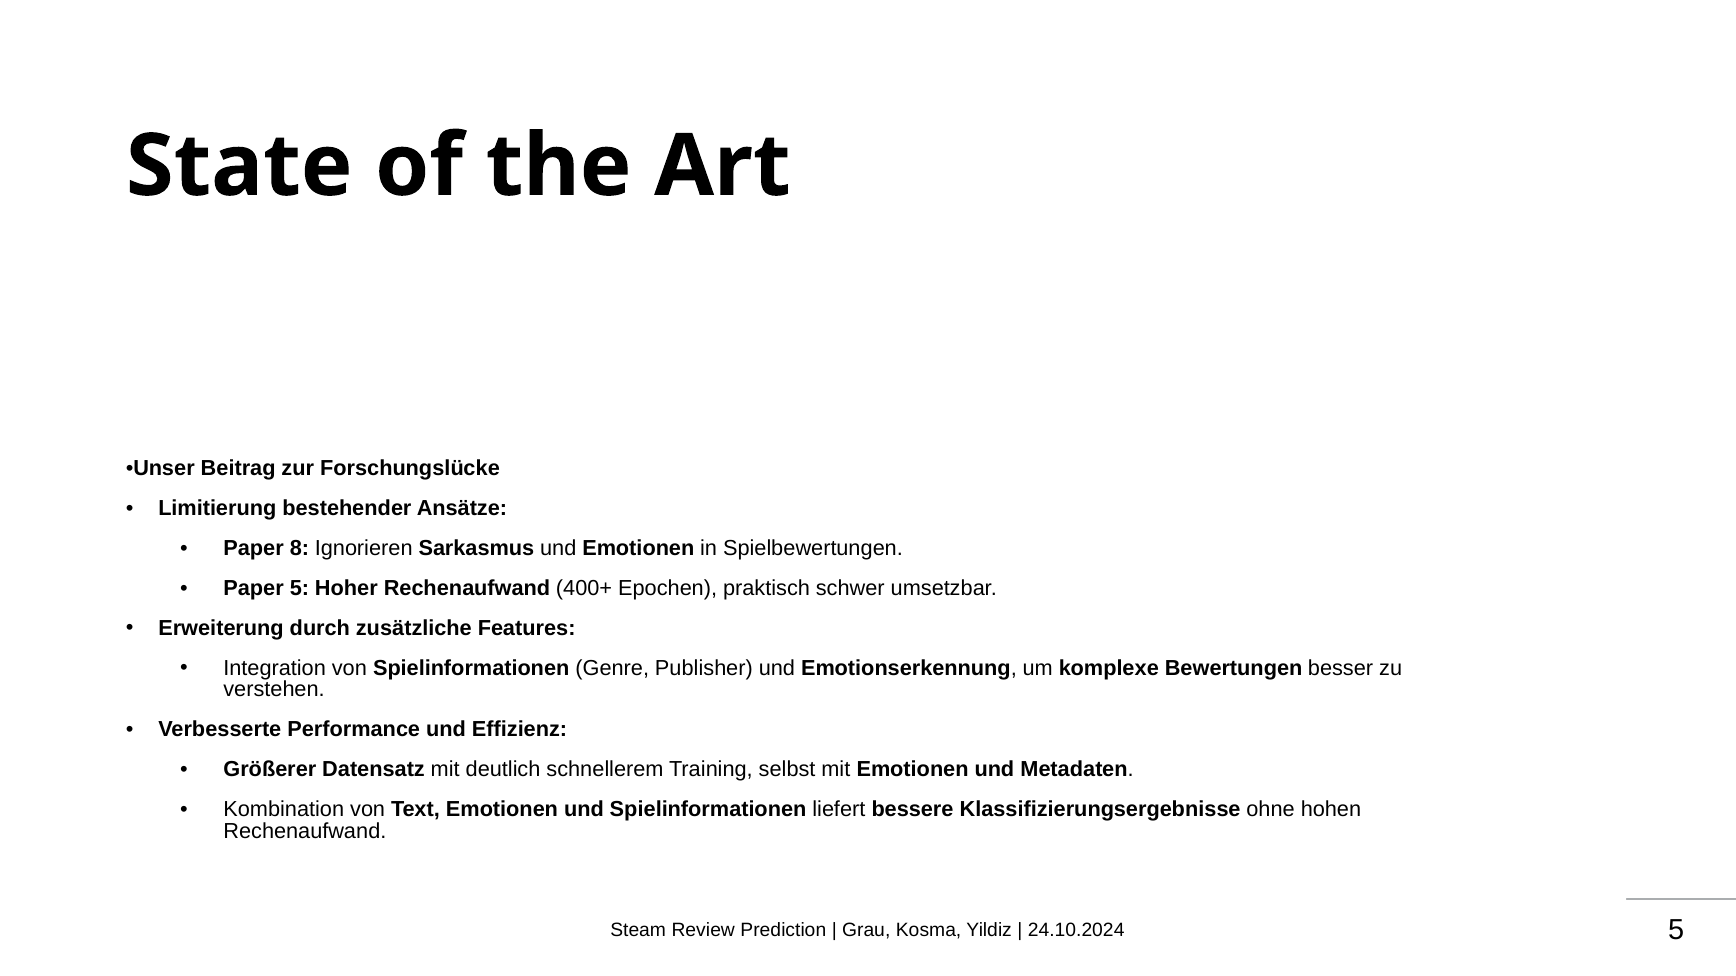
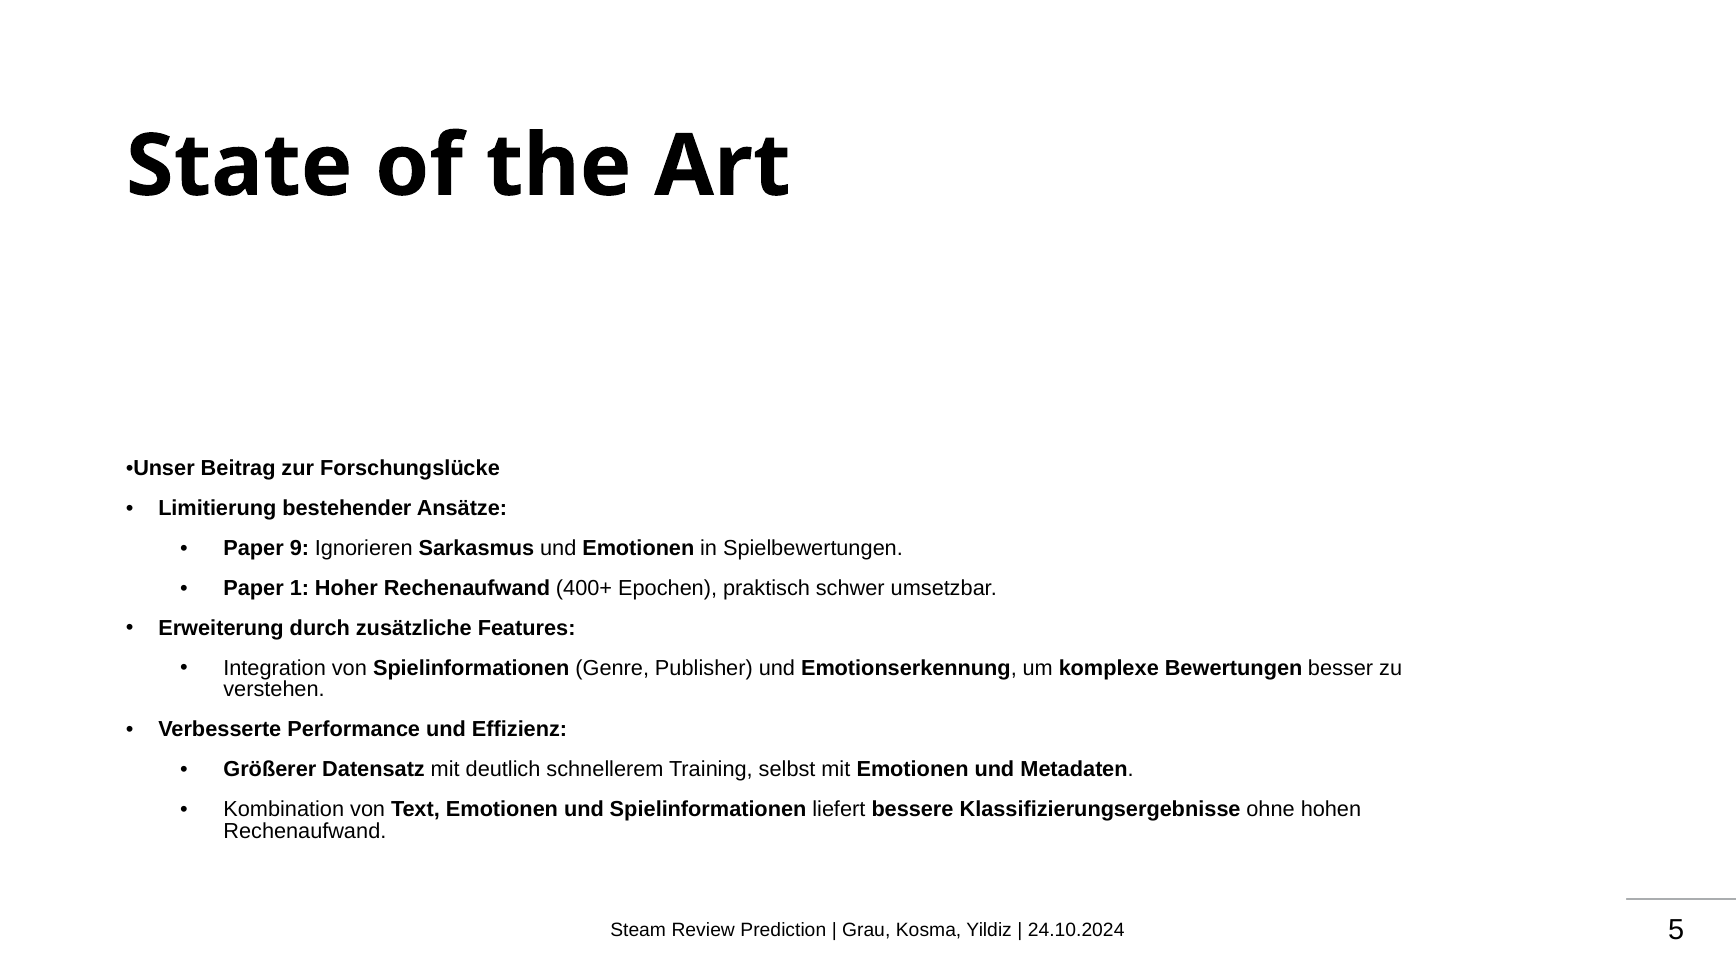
8: 8 -> 9 (299, 549)
Paper 5: 5 -> 1 (299, 588)
